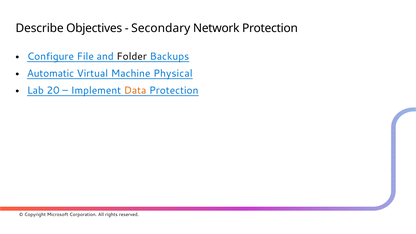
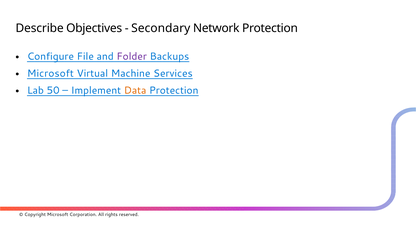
Folder colour: black -> purple (132, 56)
Automatic: Automatic -> Microsoft (50, 73)
Physical: Physical -> Services (173, 73)
20: 20 -> 50 (53, 90)
